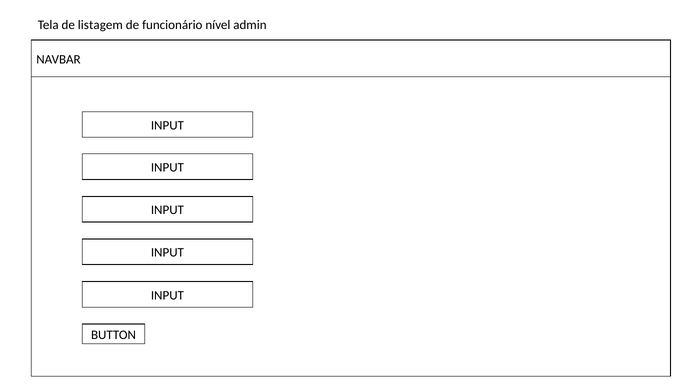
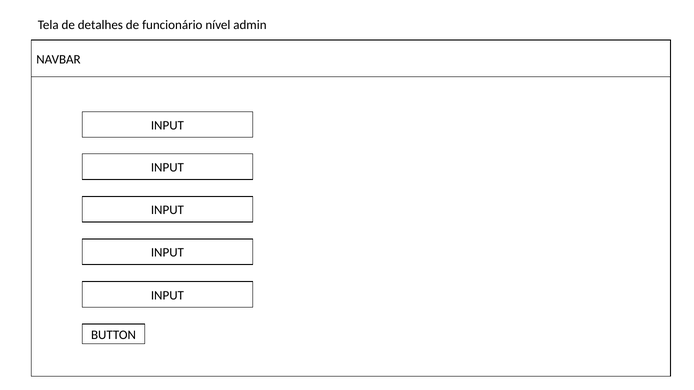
listagem: listagem -> detalhes (100, 25)
